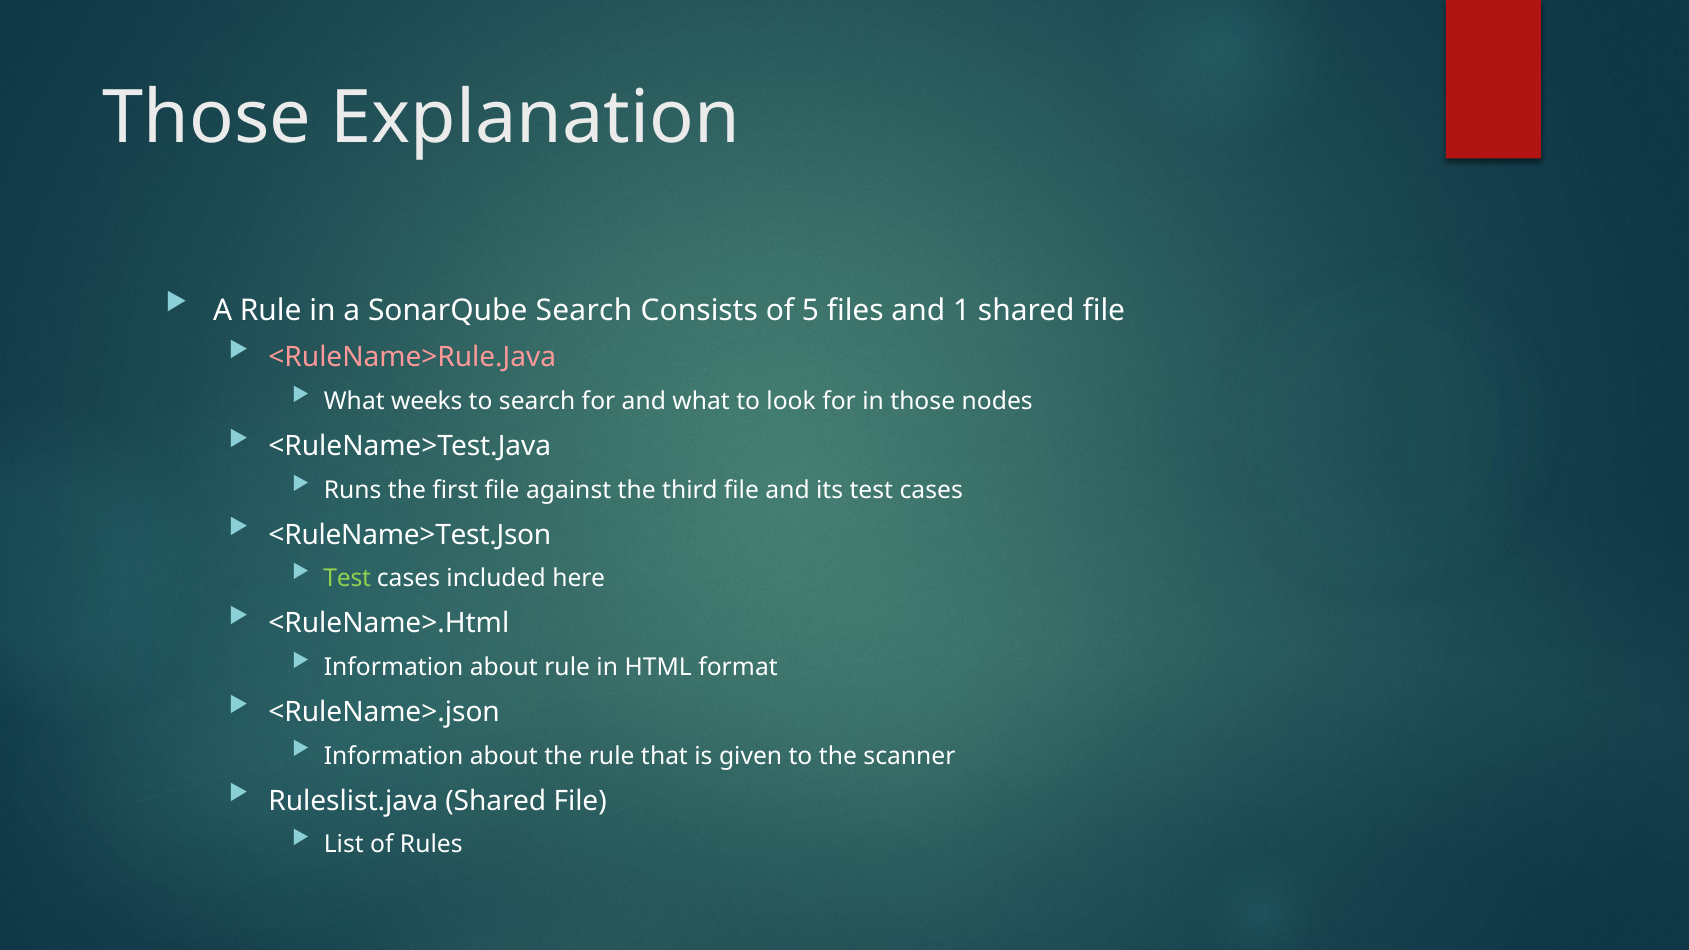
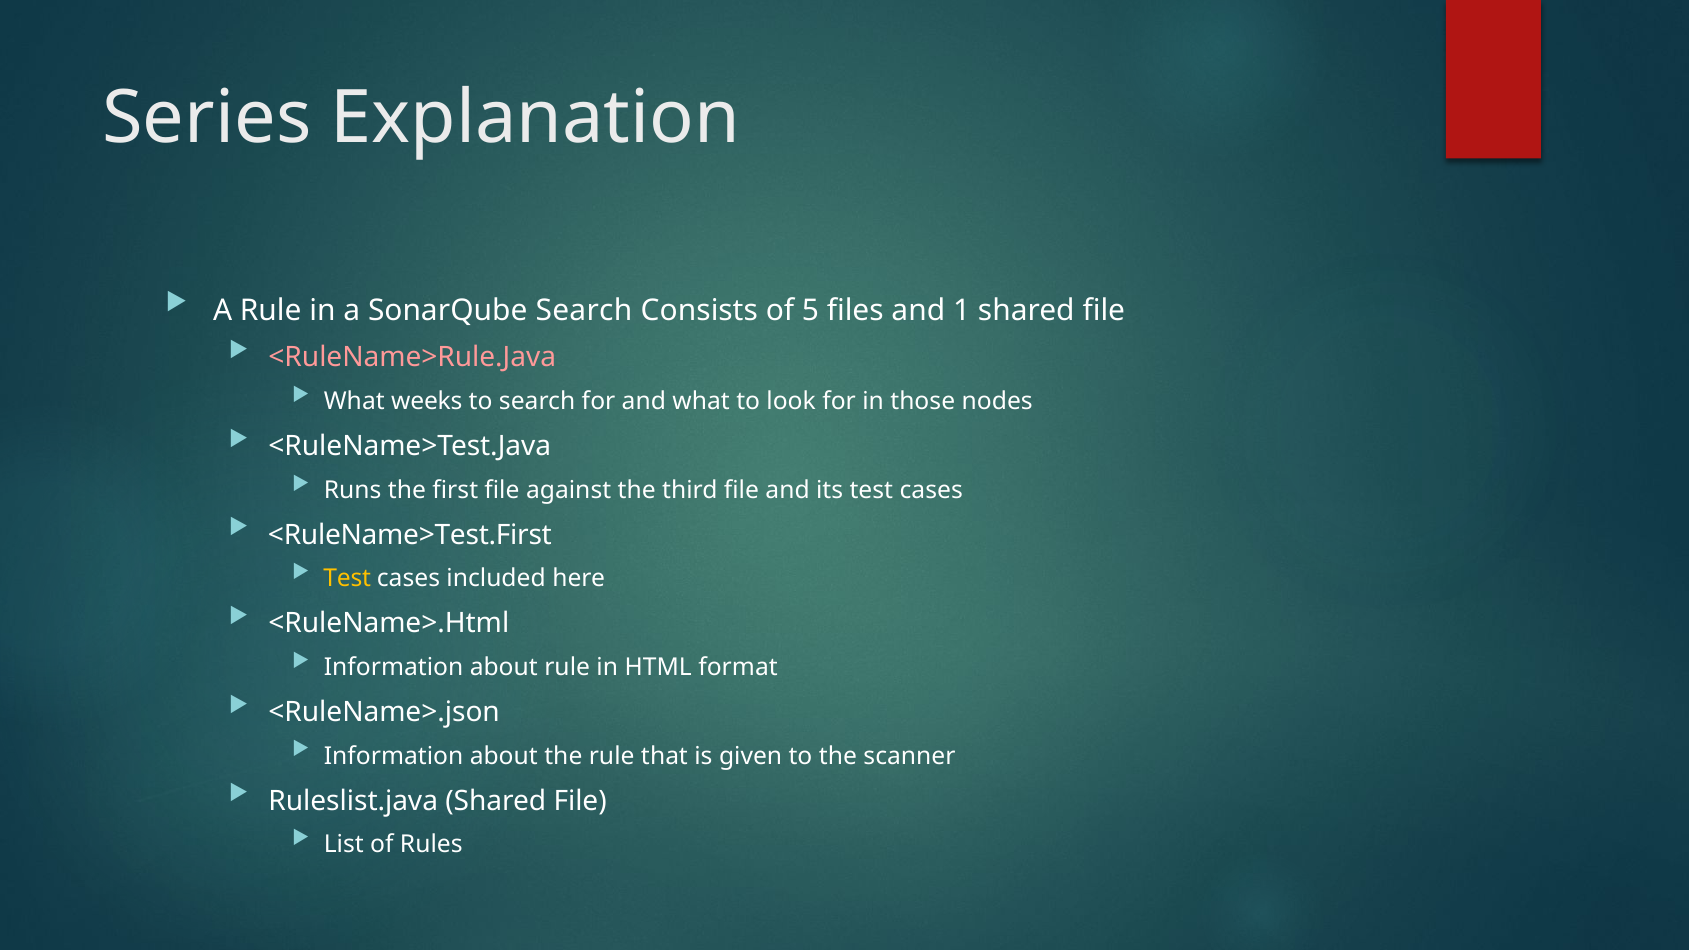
Those: Those -> Series (207, 119)
<RuleName>Test.Json: <RuleName>Test.Json -> <RuleName>Test.First (410, 535)
Test colour: light green -> yellow (347, 579)
